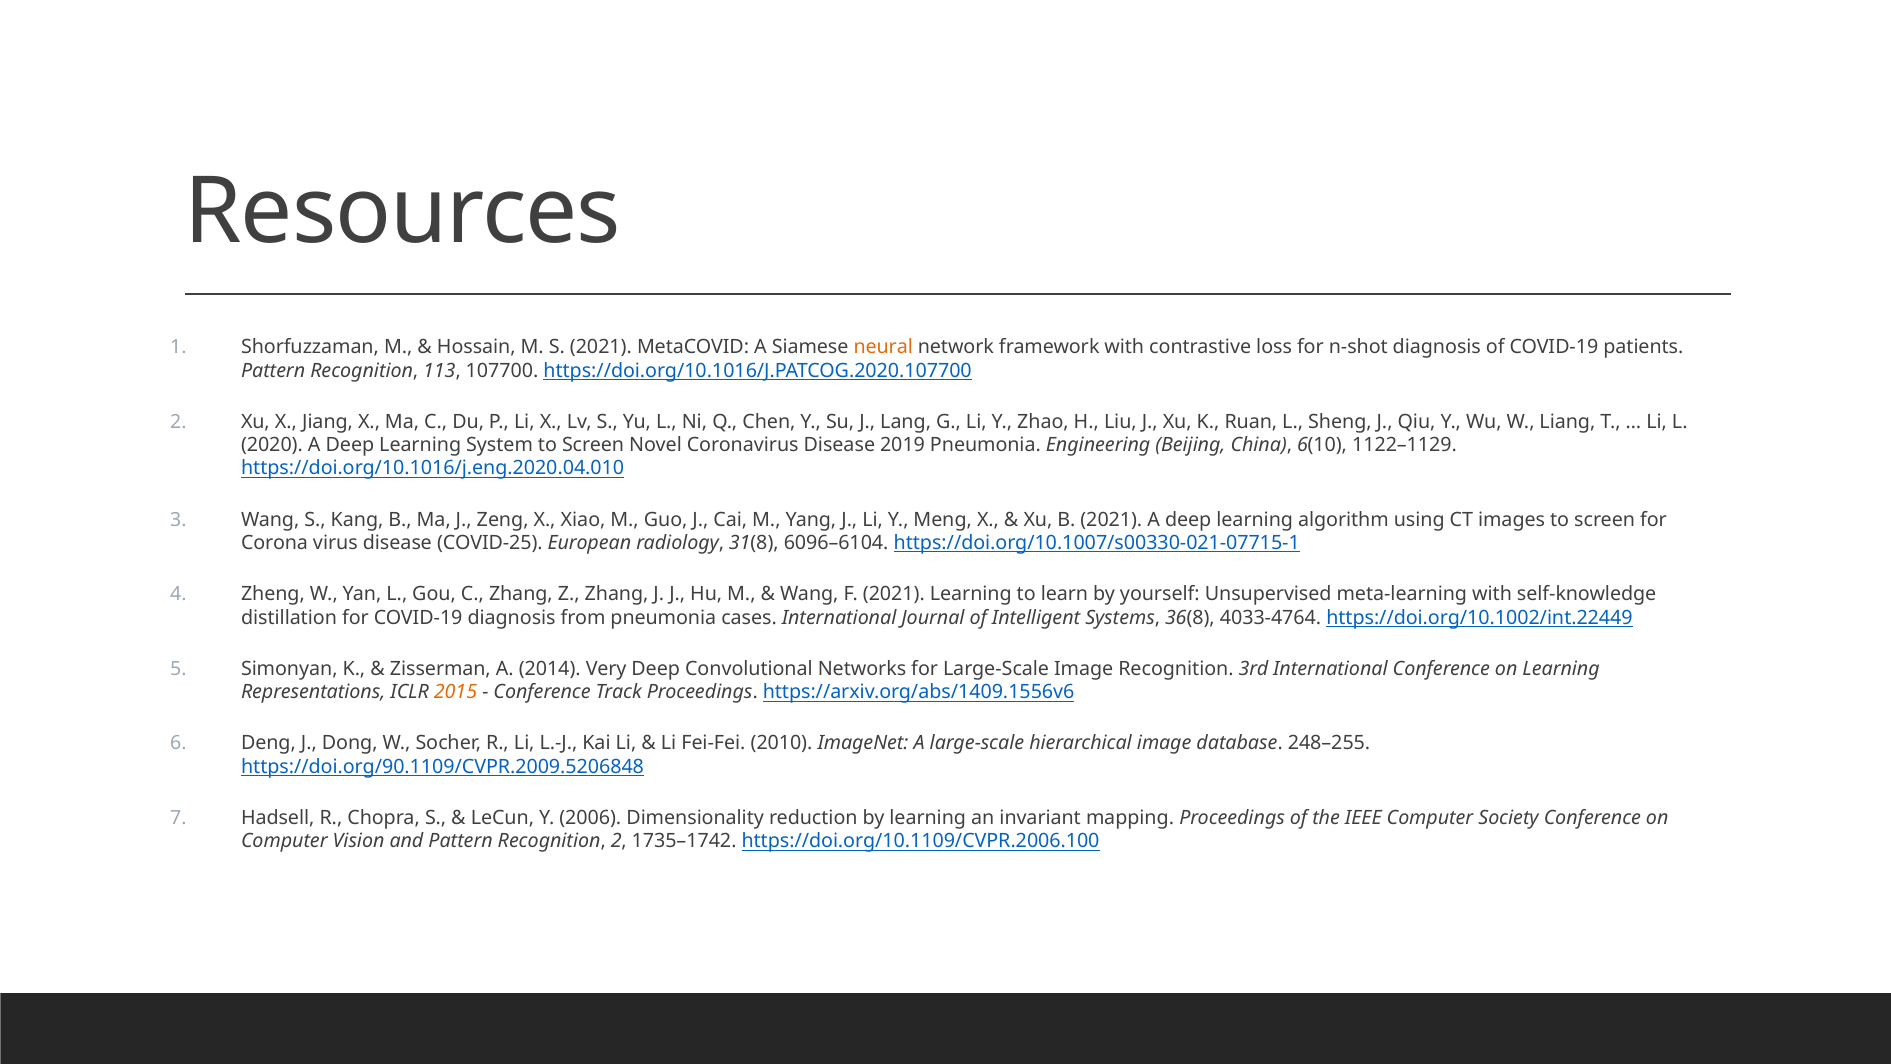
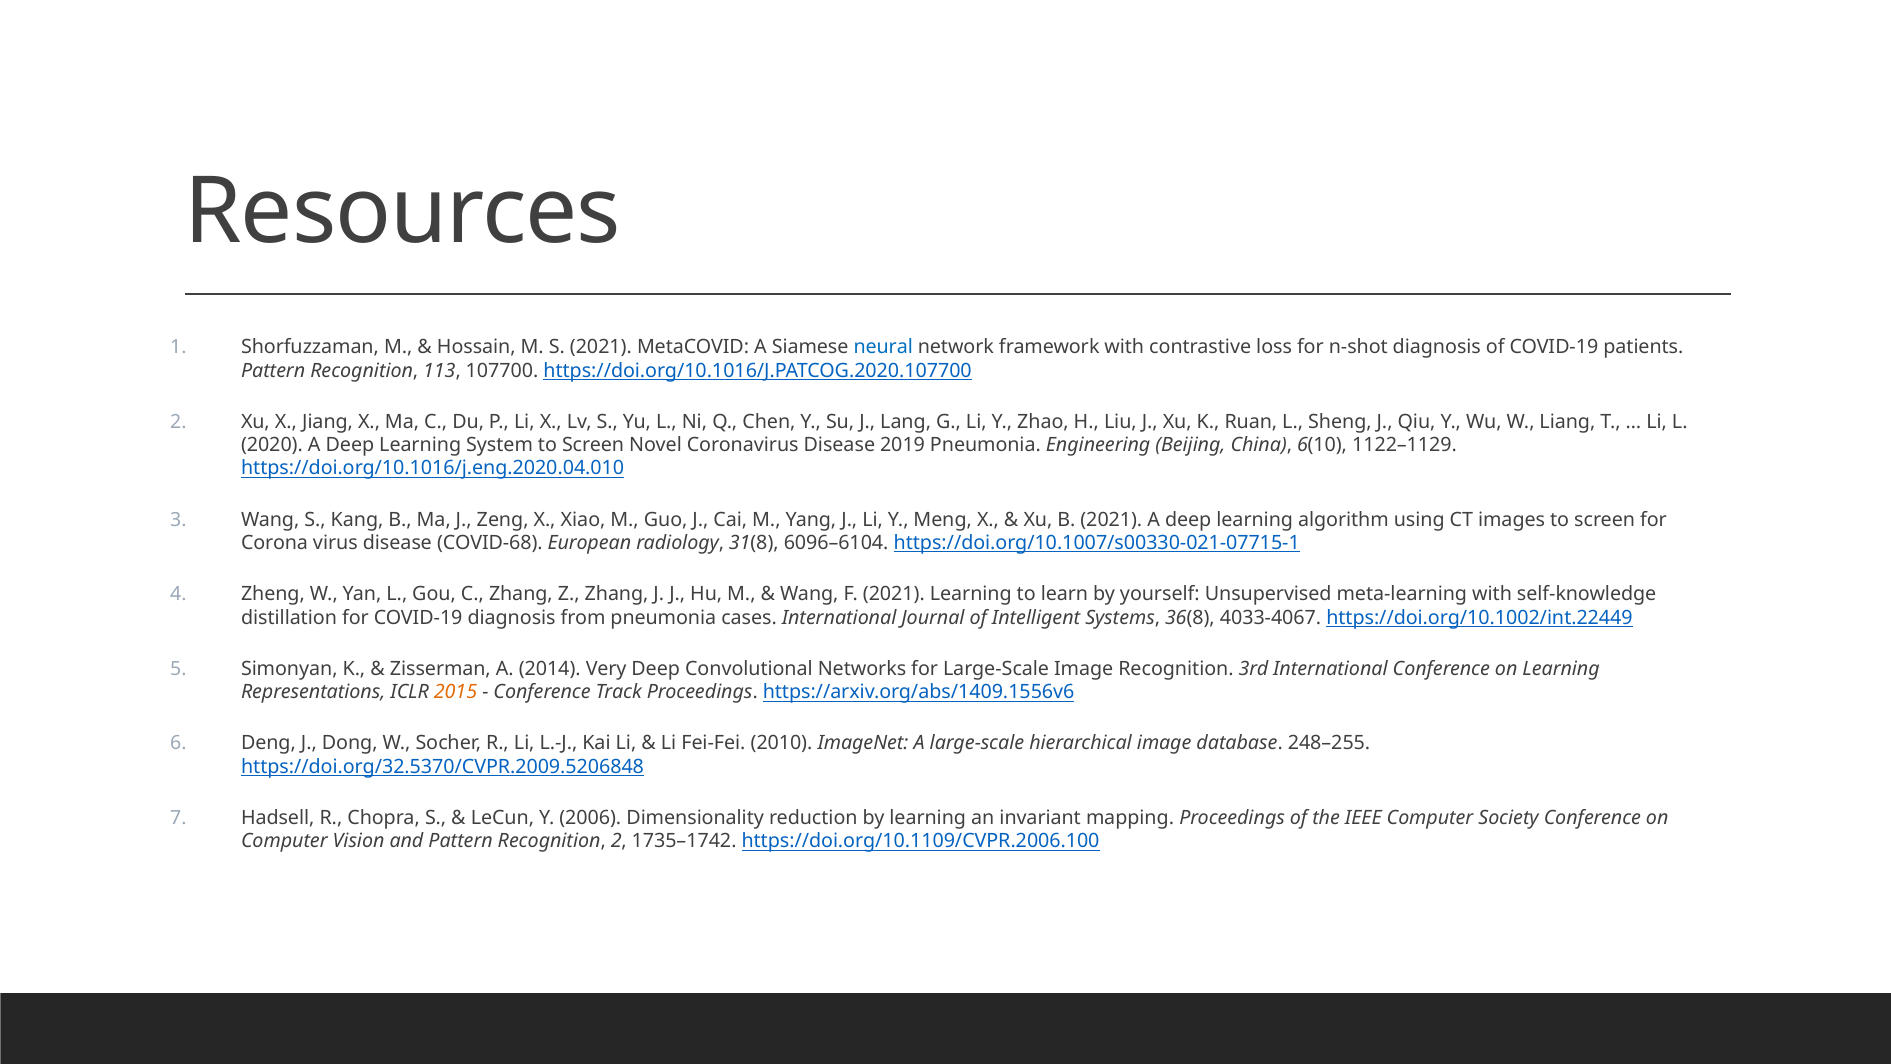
neural colour: orange -> blue (883, 347)
COVID-25: COVID-25 -> COVID-68 (490, 543)
4033-4764: 4033-4764 -> 4033-4067 (1271, 617)
https://doi.org/90.1109/CVPR.2009.5206848: https://doi.org/90.1109/CVPR.2009.5206848 -> https://doi.org/32.5370/CVPR.2009.5206848 (443, 766)
